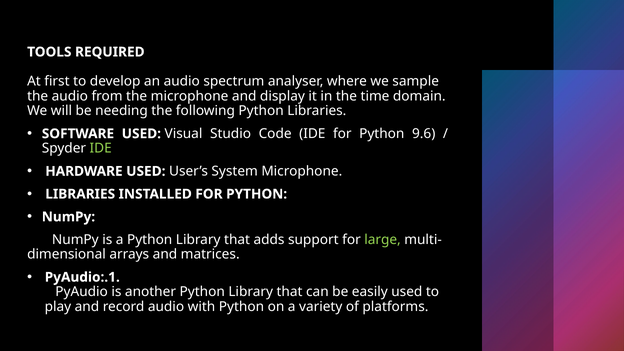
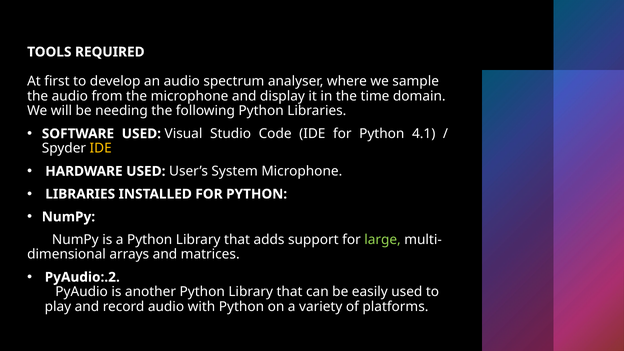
9.6: 9.6 -> 4.1 (424, 134)
IDE colour: light green -> yellow (101, 148)
PyAudio:.1: PyAudio:.1 -> PyAudio:.2 (82, 277)
